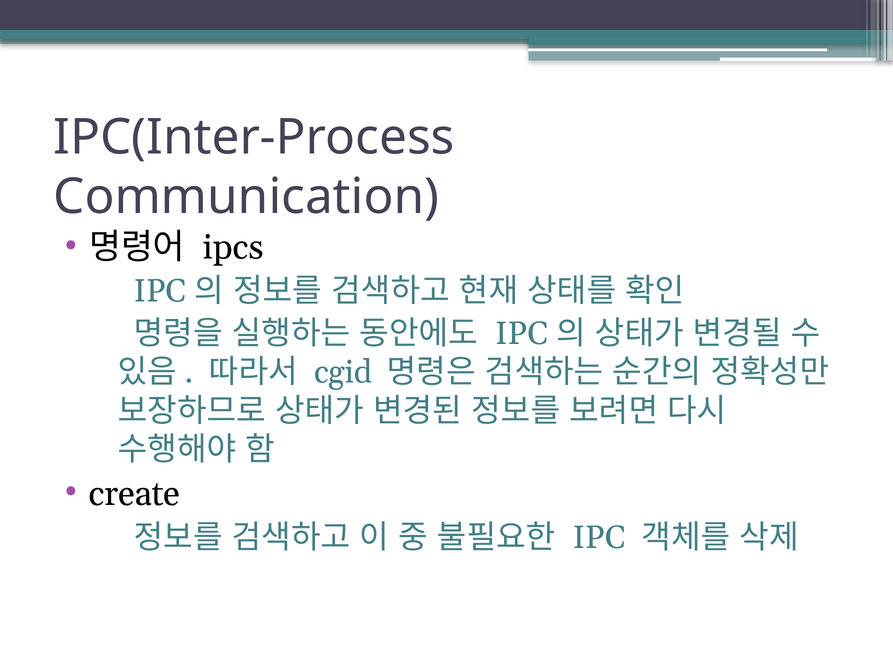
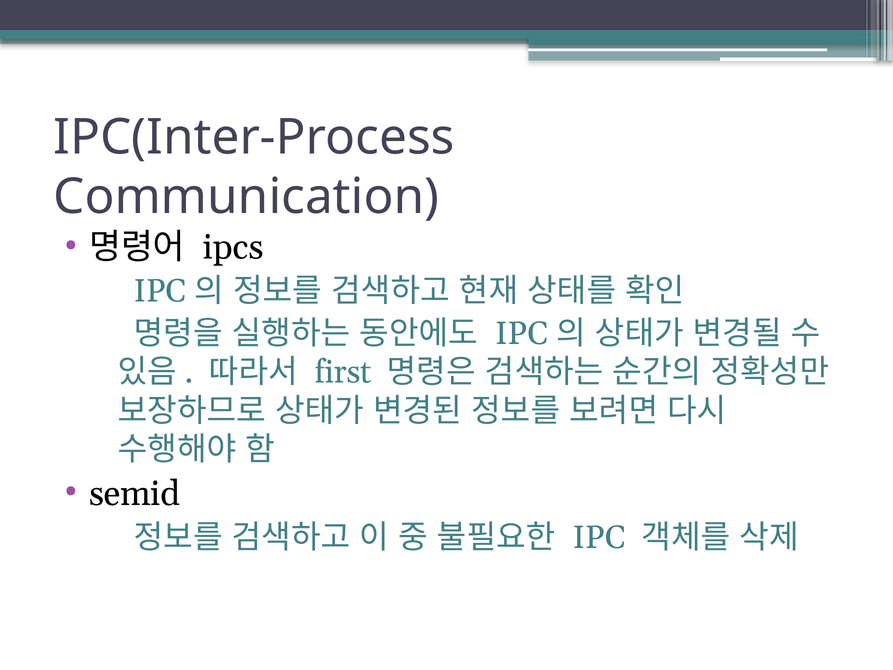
cgid: cgid -> first (343, 372)
create: create -> semid (135, 494)
